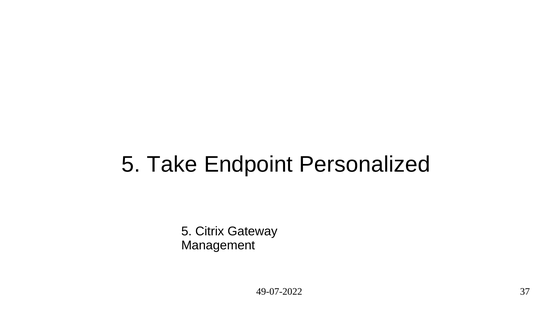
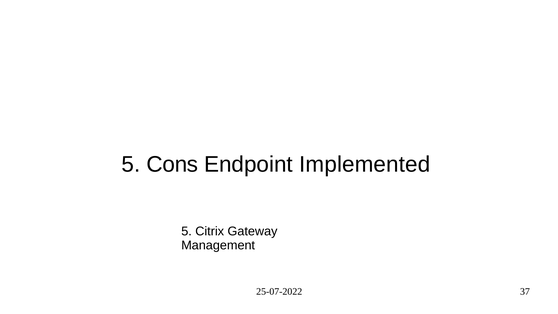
Take: Take -> Cons (172, 164)
Personalized: Personalized -> Implemented (365, 164)
49-07-2022: 49-07-2022 -> 25-07-2022 (279, 291)
